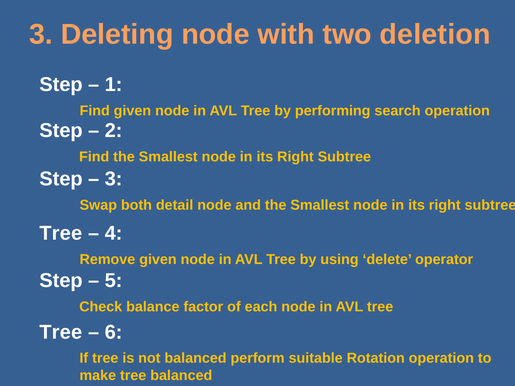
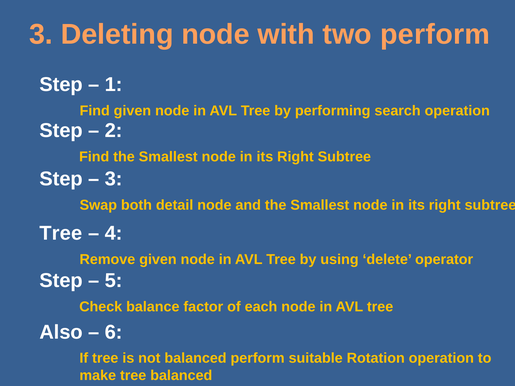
two deletion: deletion -> perform (435, 35)
Tree: Tree -> Also (61, 332)
